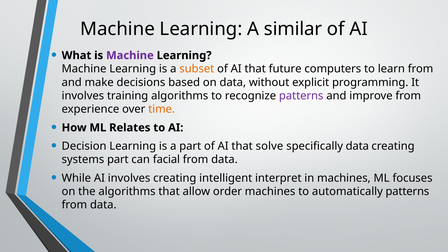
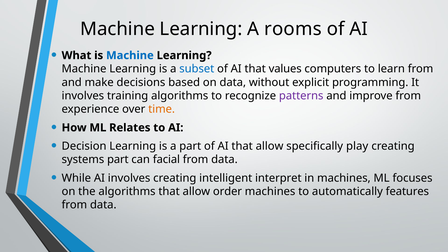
similar: similar -> rooms (293, 29)
Machine colour: purple -> blue (130, 55)
subset colour: orange -> blue (197, 69)
future: future -> values (285, 69)
AI that solve: solve -> allow (270, 146)
specifically data: data -> play (357, 146)
automatically patterns: patterns -> features (407, 192)
